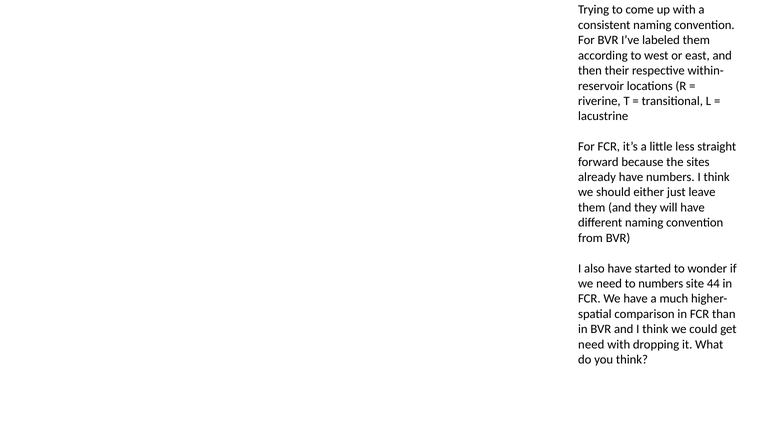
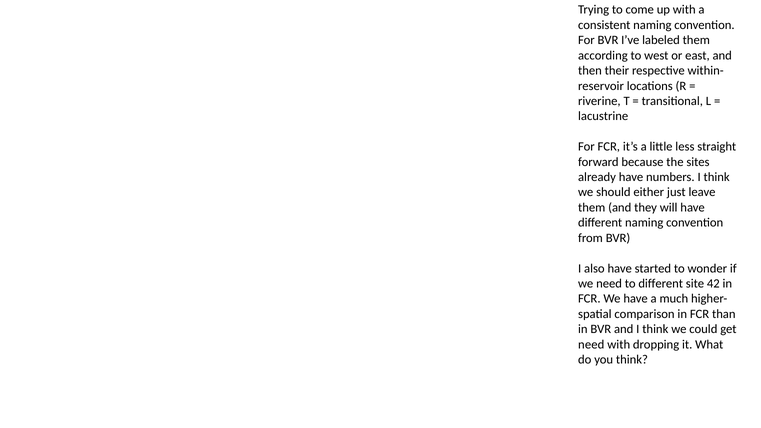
to numbers: numbers -> different (661, 284)
44: 44 -> 42 (713, 284)
